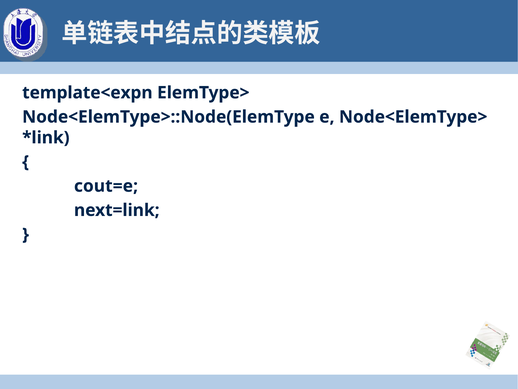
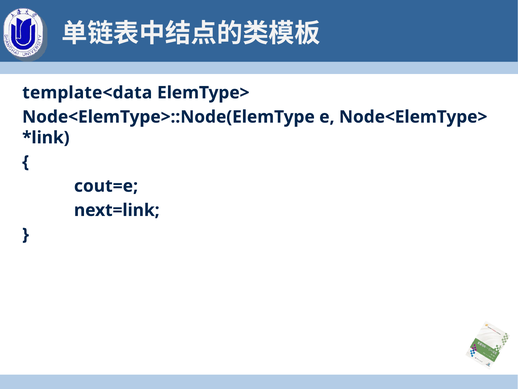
template<expn: template<expn -> template<data (87, 93)
